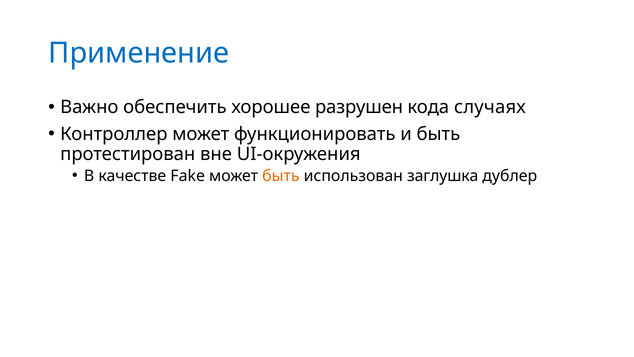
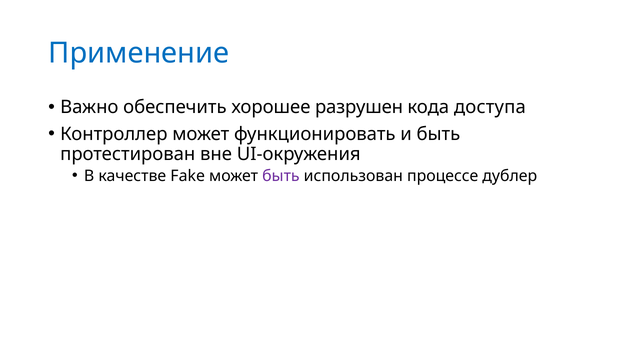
случаях: случаях -> доступа (490, 107)
быть colour: orange -> purple (281, 176)
заглушка: заглушка -> процессе (443, 176)
